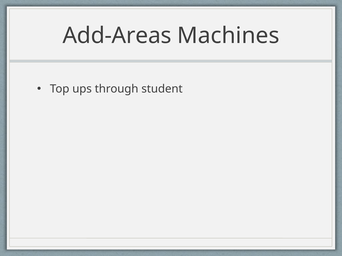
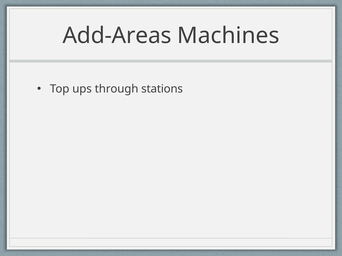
student: student -> stations (162, 89)
